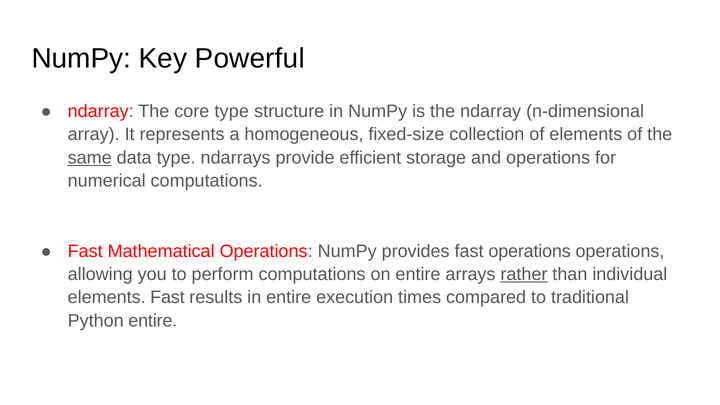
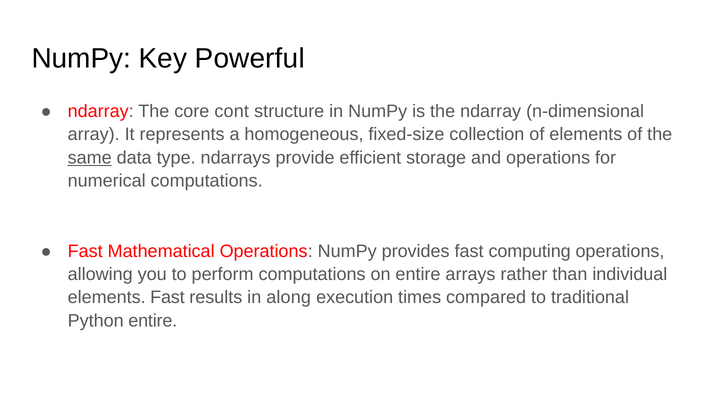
core type: type -> cont (232, 111)
fast operations: operations -> computing (530, 251)
rather underline: present -> none (524, 274)
in entire: entire -> along (289, 297)
